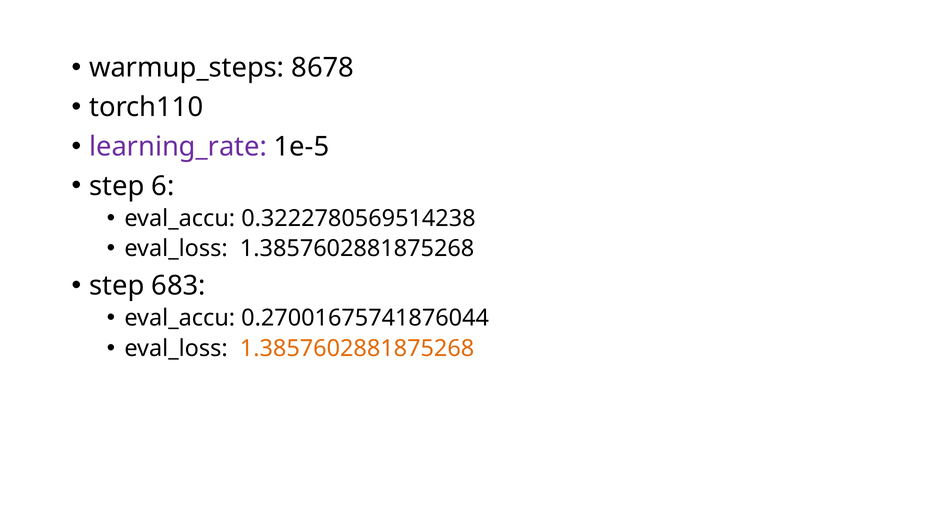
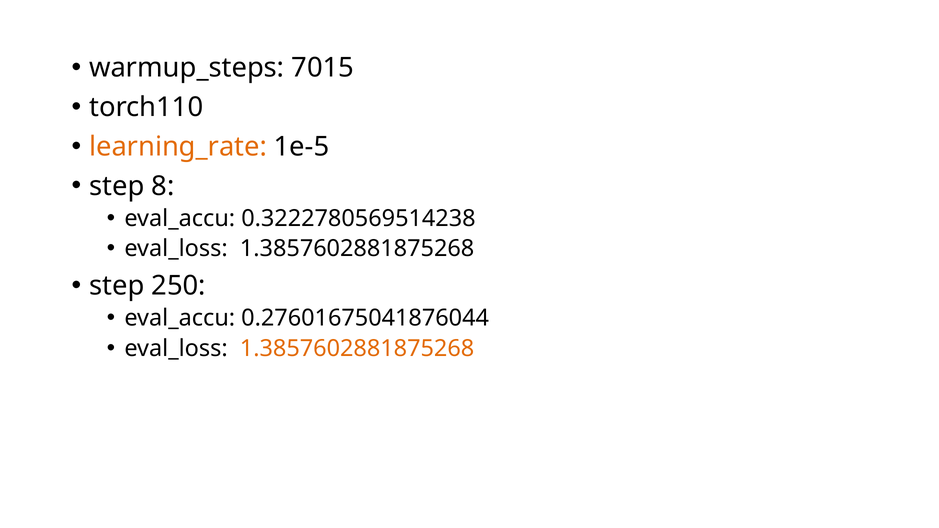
8678: 8678 -> 7015 (323, 68)
learning_rate colour: purple -> orange (178, 147)
6: 6 -> 8 (163, 186)
683: 683 -> 250 (179, 286)
0.27001675741876044: 0.27001675741876044 -> 0.27601675041876044 (365, 318)
